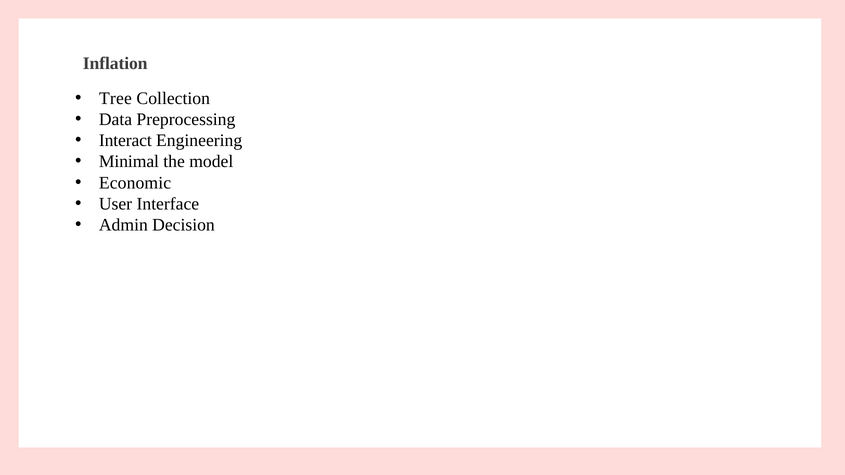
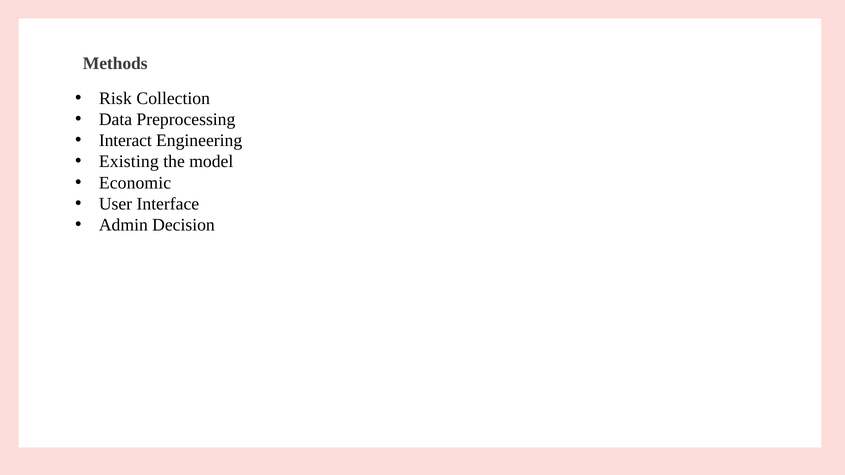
Inflation: Inflation -> Methods (115, 64)
Tree: Tree -> Risk (115, 98)
Minimal: Minimal -> Existing (129, 162)
